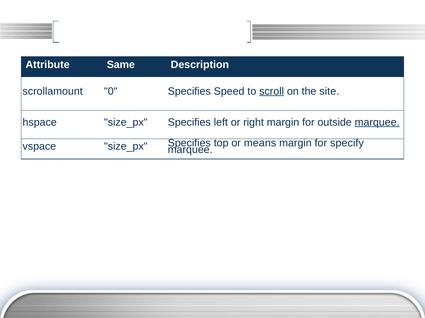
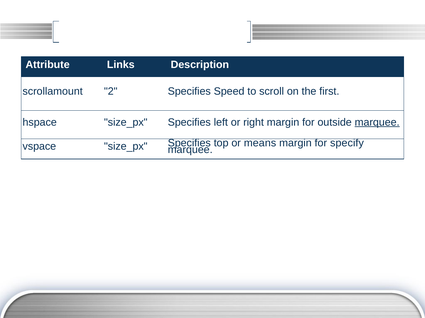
Same: Same -> Links (121, 65)
0: 0 -> 2 (111, 91)
scroll underline: present -> none (272, 91)
site: site -> first (329, 91)
